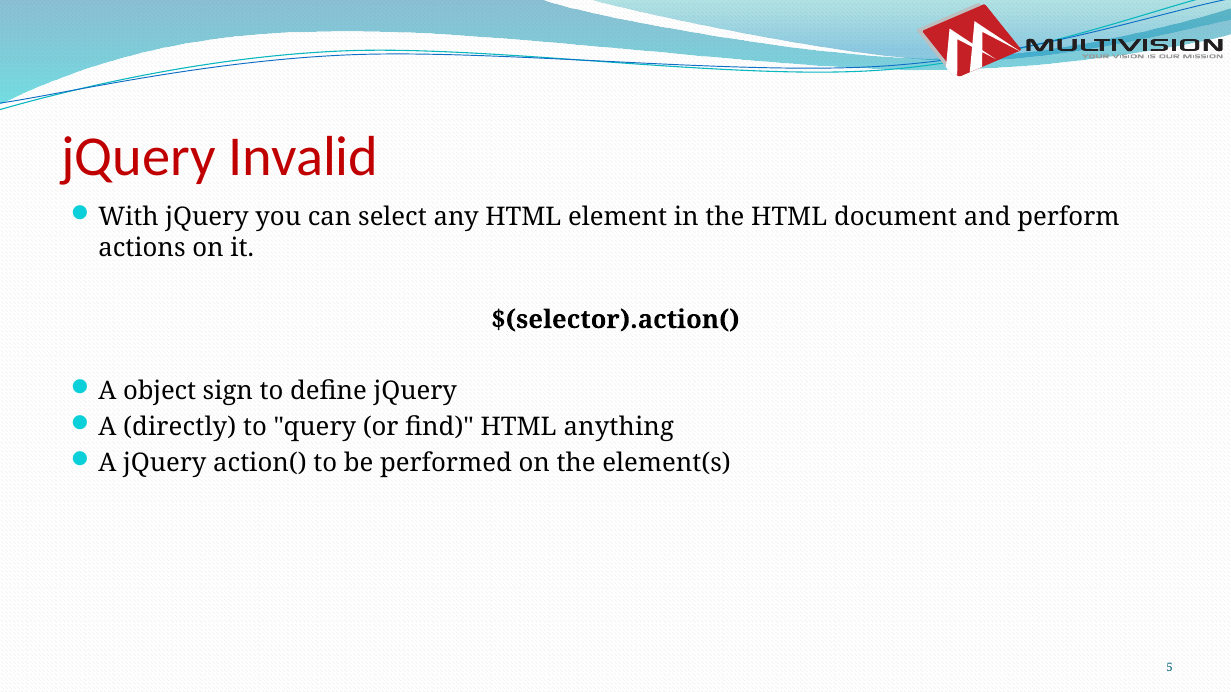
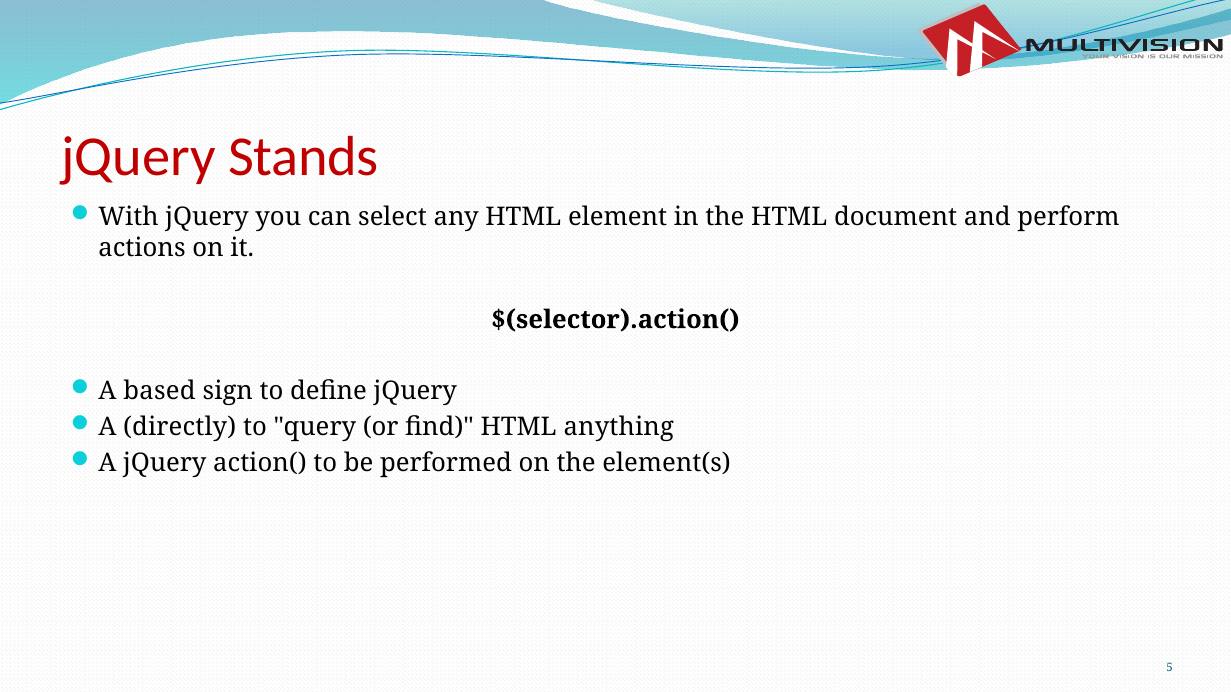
Invalid: Invalid -> Stands (303, 157)
object: object -> based (159, 392)
